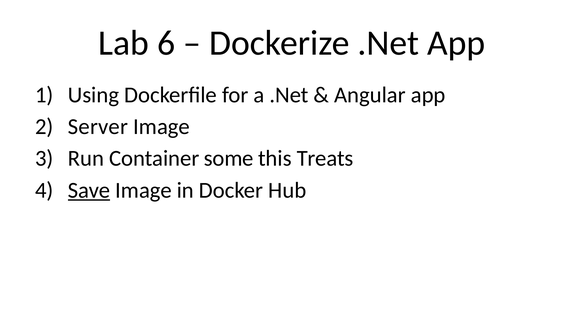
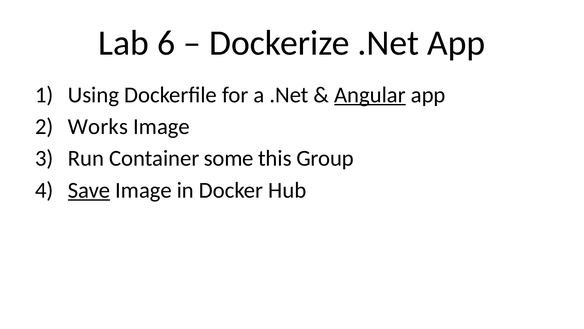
Angular underline: none -> present (370, 95)
Server: Server -> Works (98, 127)
Treats: Treats -> Group (325, 158)
